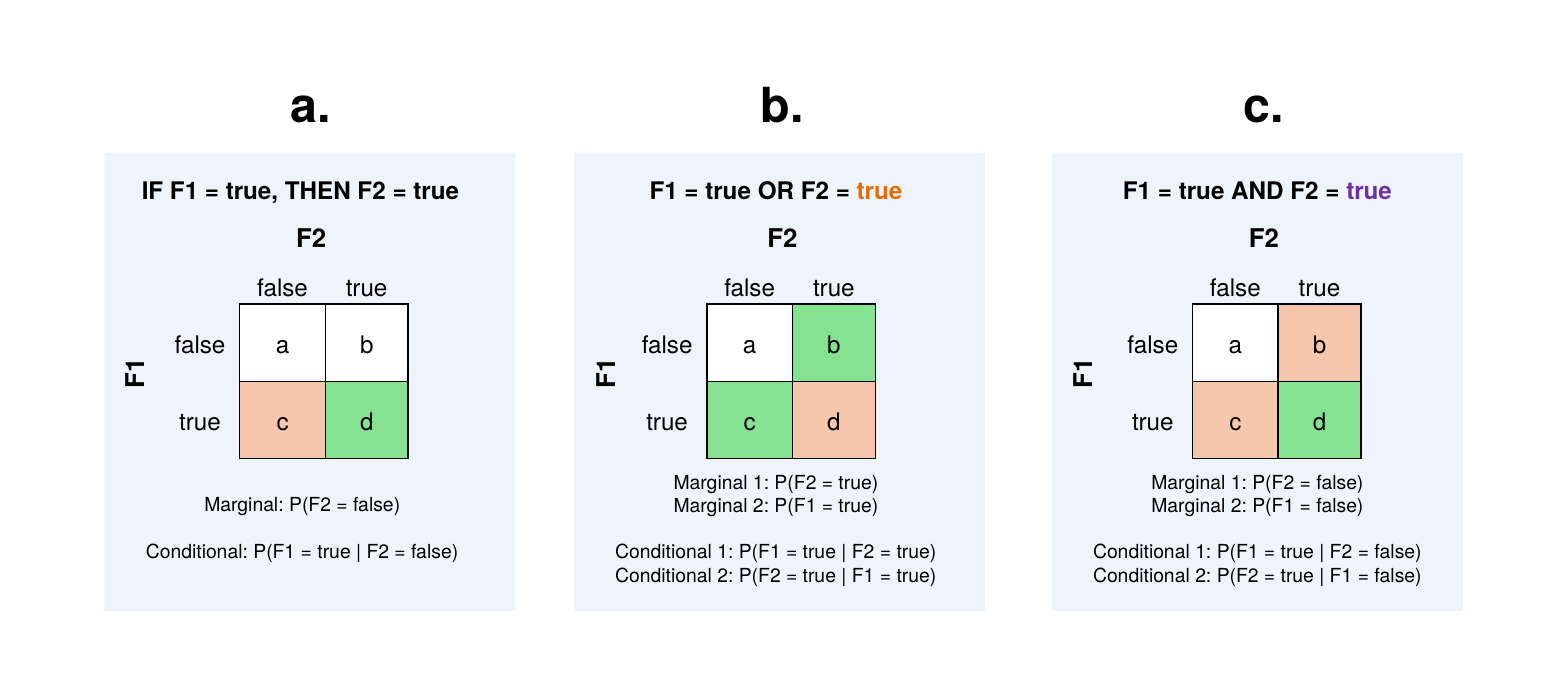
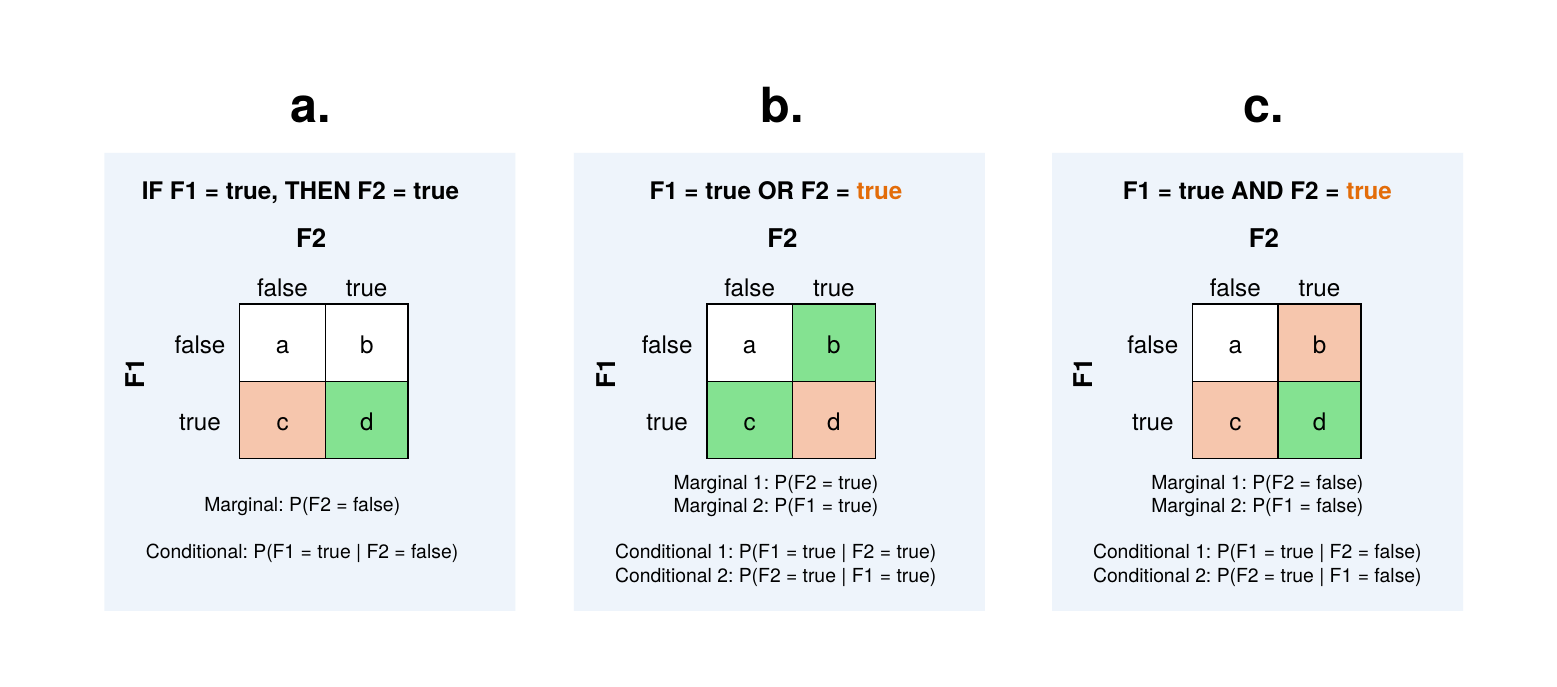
true colour: purple -> orange (1369, 192)
